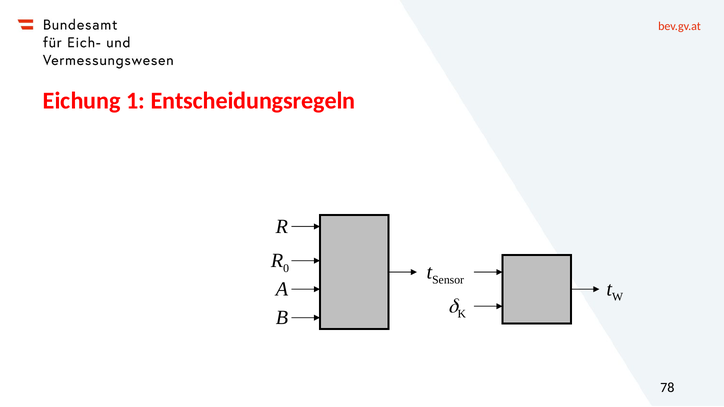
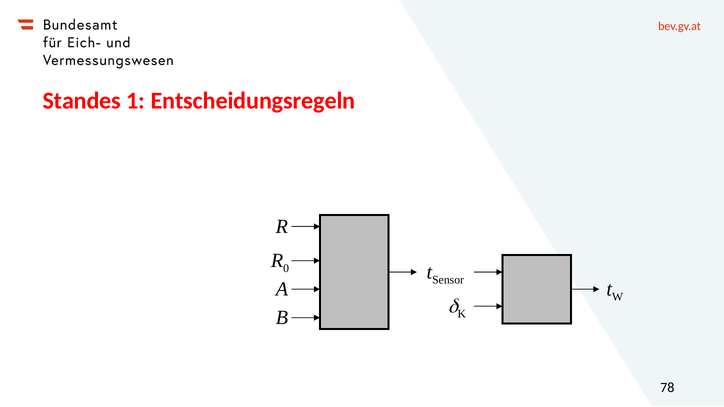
Eichung: Eichung -> Standes (82, 101)
